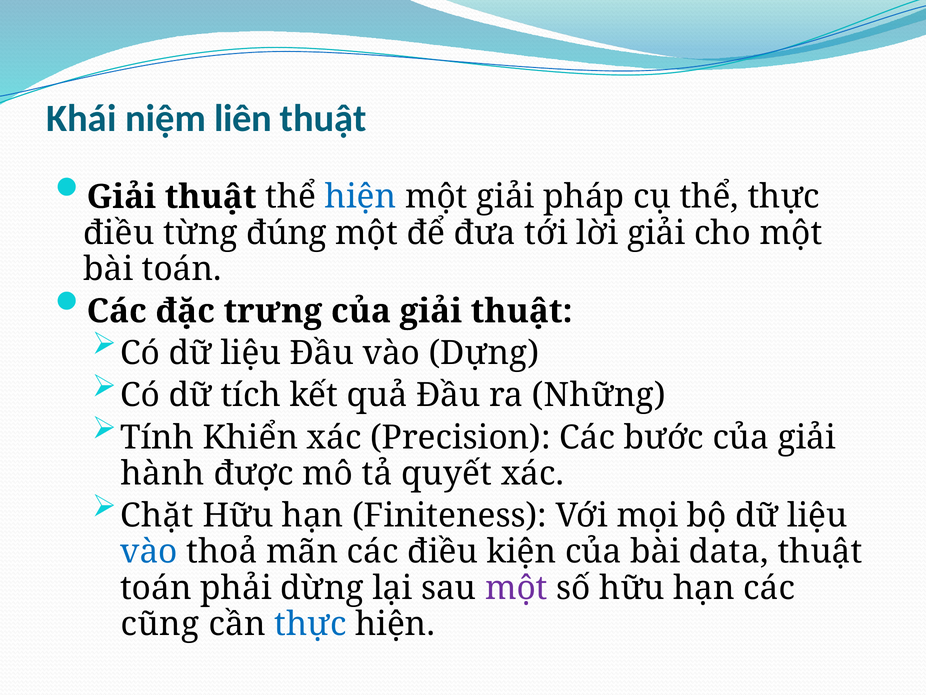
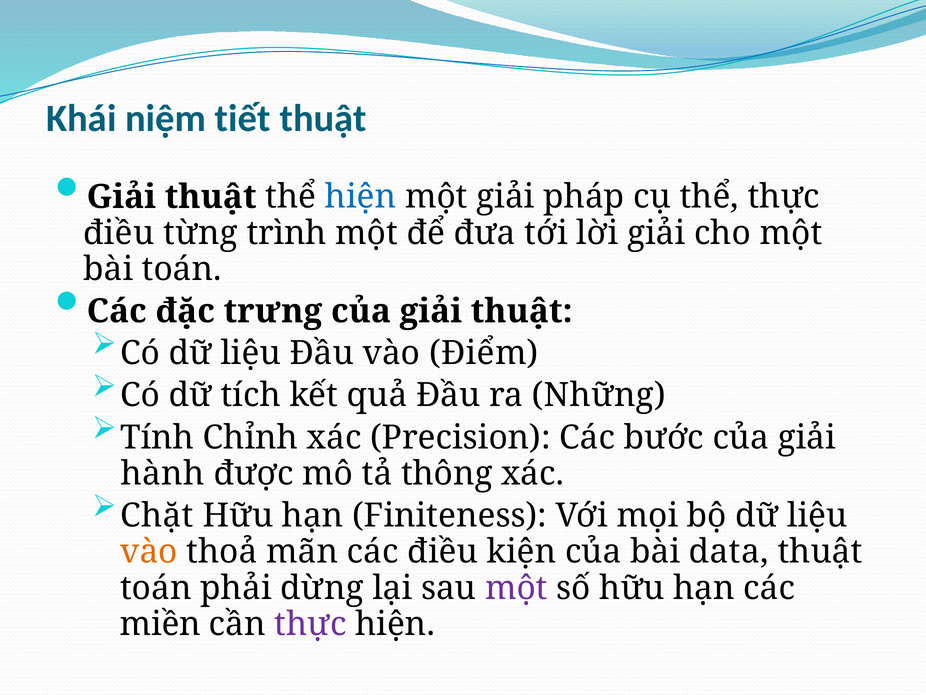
liên: liên -> tiết (243, 118)
đúng: đúng -> trình (287, 233)
Dựng: Dựng -> Điểm (484, 353)
Khiển: Khiển -> Chỉnh (251, 437)
quyết: quyết -> thông (447, 473)
vào colour: blue -> orange (149, 551)
cũng: cũng -> miền (160, 624)
thực colour: blue -> purple (310, 624)
